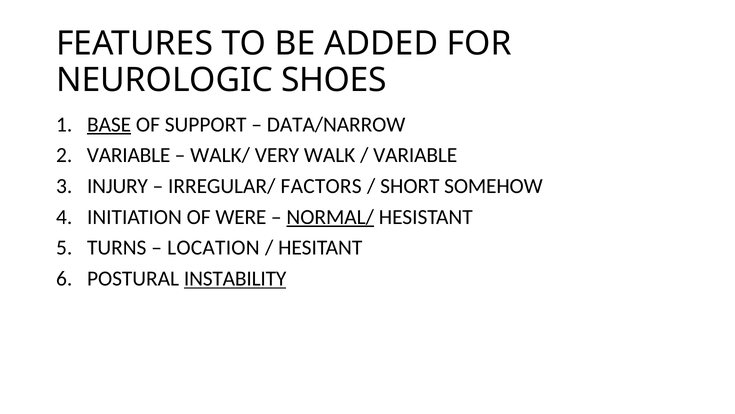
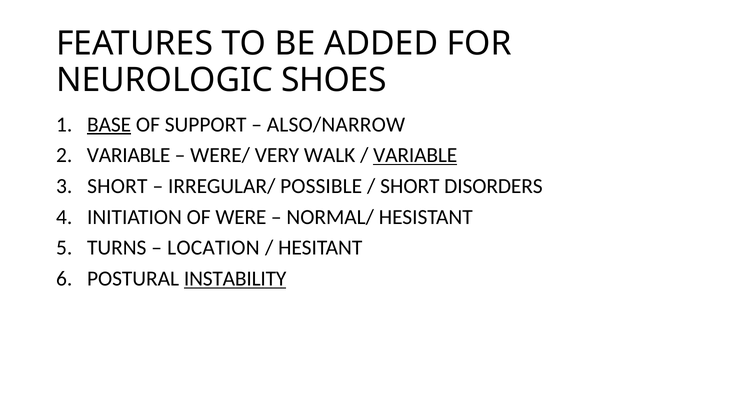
DATA/NARROW: DATA/NARROW -> ALSO/NARROW (336, 124)
WALK/: WALK/ -> WERE/ (220, 155)
VARIABLE underline: none -> present (415, 155)
INJURY: INJURY -> SHORT (117, 186)
FACTORS: FACTORS -> POSSIBLE (321, 186)
SOMEHOW: SOMEHOW -> DISORDERS (493, 186)
NORMAL/ underline: present -> none (330, 217)
